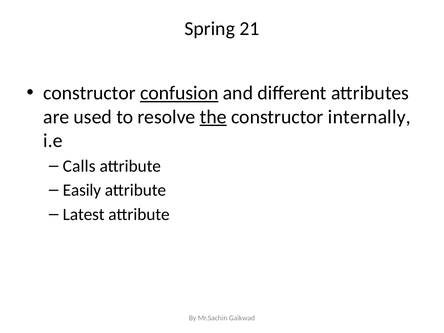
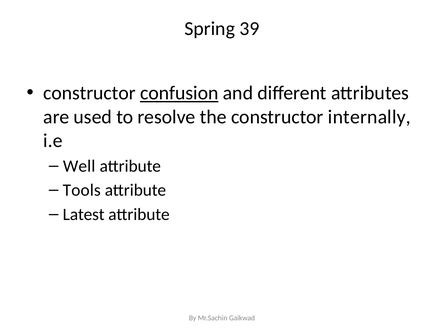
21: 21 -> 39 (249, 29)
the underline: present -> none (213, 117)
Calls: Calls -> Well (79, 166)
Easily: Easily -> Tools (82, 190)
